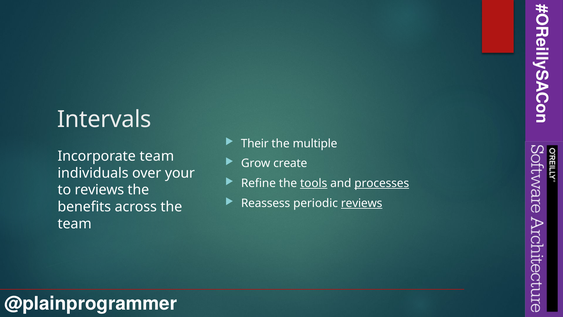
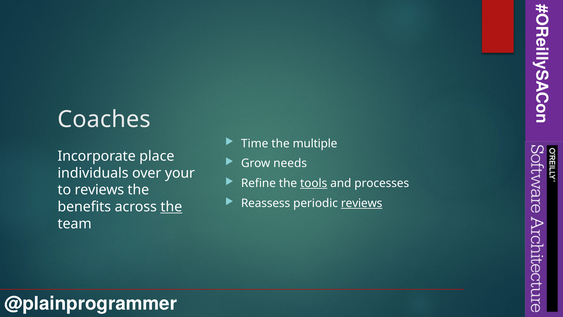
Intervals: Intervals -> Coaches (104, 119)
Their: Their -> Time (255, 143)
Incorporate team: team -> place (157, 156)
create: create -> needs (290, 163)
processes underline: present -> none (382, 183)
the underline: none -> present (171, 207)
